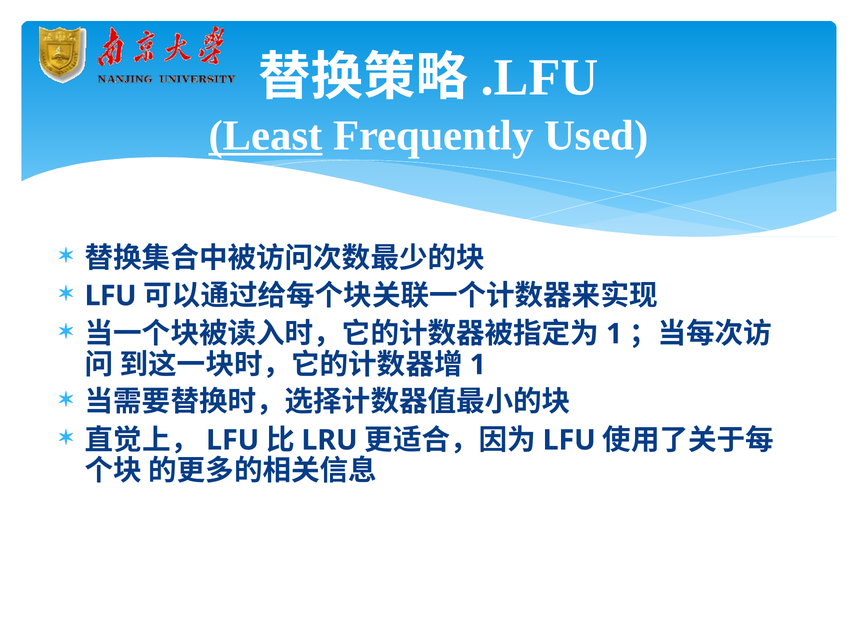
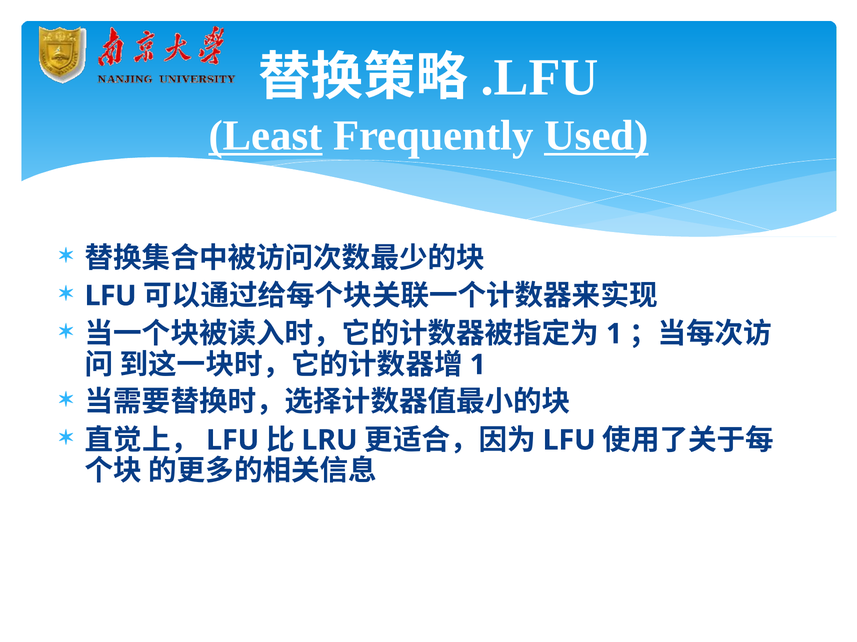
Used underline: none -> present (596, 136)
